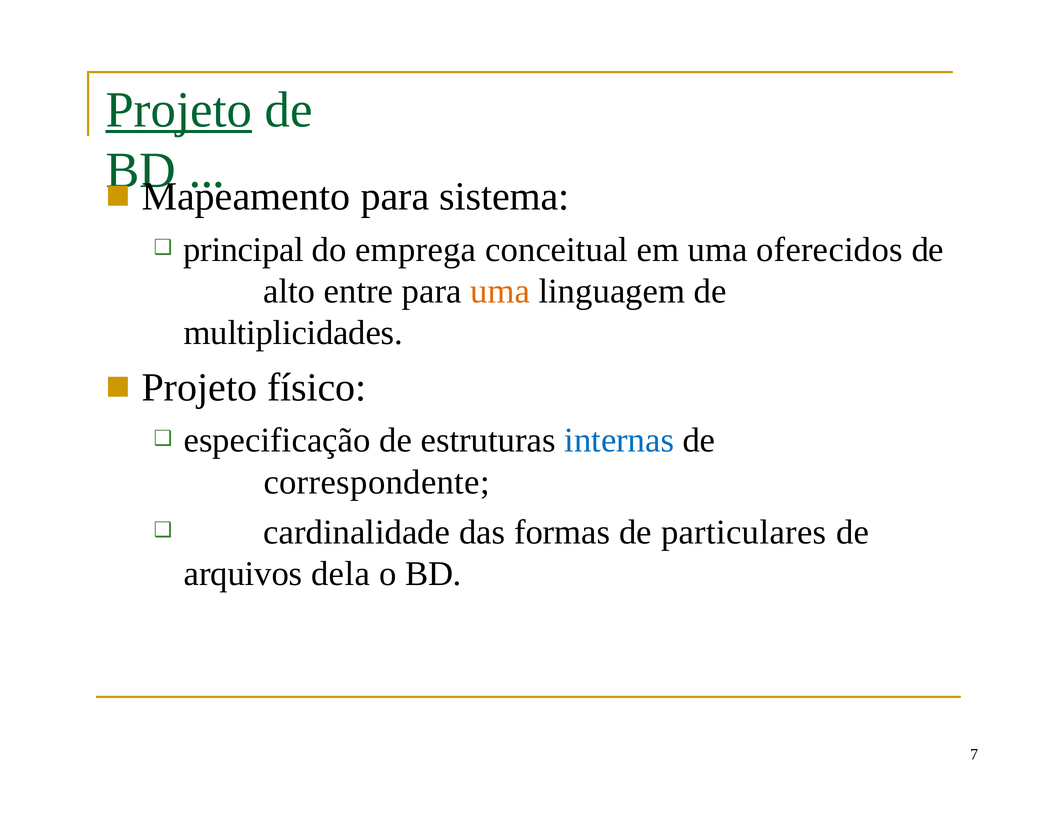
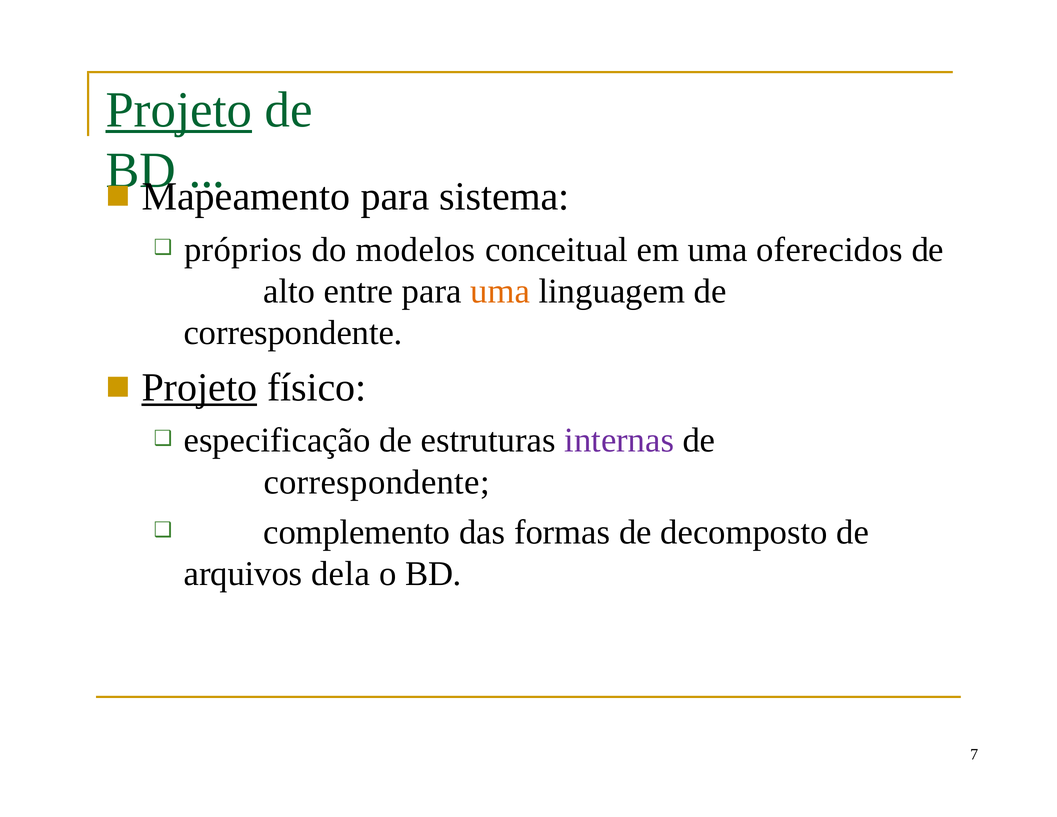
principal: principal -> próprios (243, 250)
emprega: emprega -> modelos (416, 250)
multiplicidades: multiplicidades -> correspondente (293, 333)
Projeto underline: none -> present (199, 387)
internas colour: blue -> purple (619, 440)
cardinalidade: cardinalidade -> complemento (357, 532)
particulares: particulares -> decomposto (744, 532)
